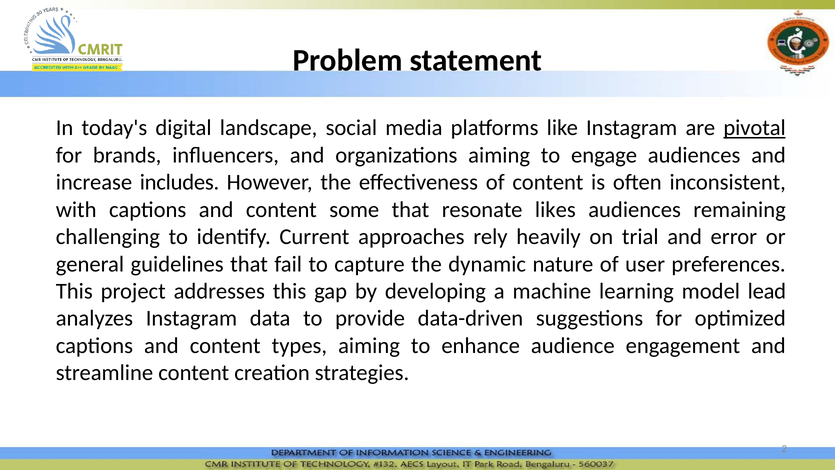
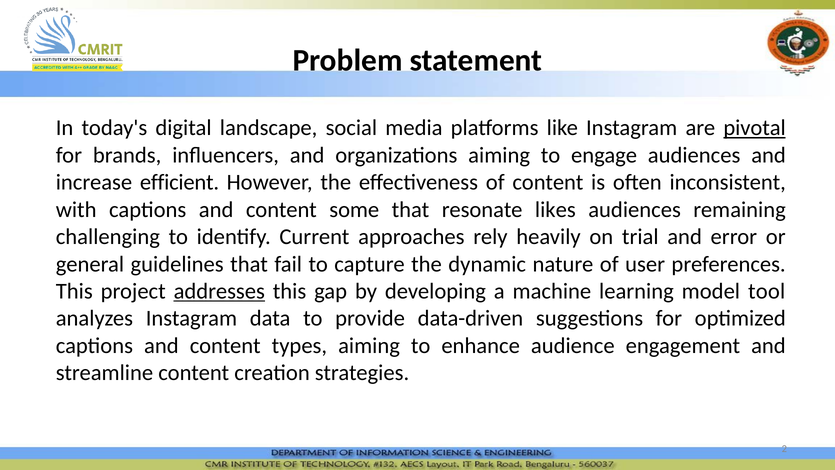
includes: includes -> efficient (180, 182)
addresses underline: none -> present (219, 291)
lead: lead -> tool (767, 291)
